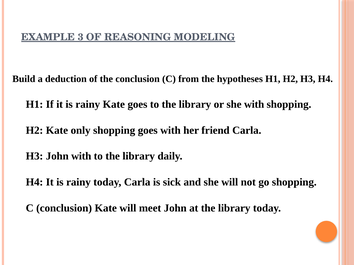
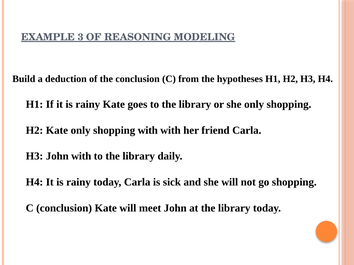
she with: with -> only (254, 105)
shopping goes: goes -> with (148, 131)
